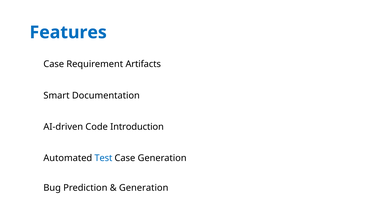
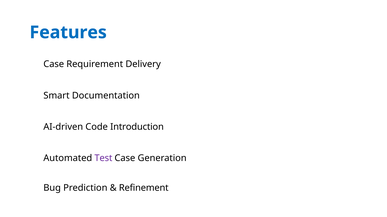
Artifacts: Artifacts -> Delivery (143, 64)
Test colour: blue -> purple (103, 159)
Generation: Generation -> Refinement (144, 188)
